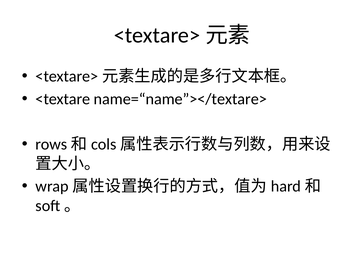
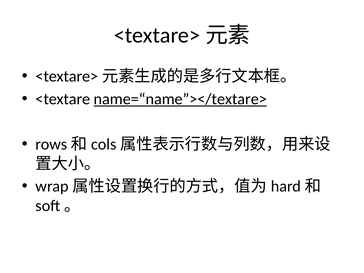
name=“name”></textare> underline: none -> present (180, 99)
